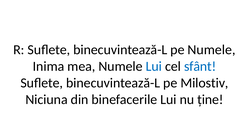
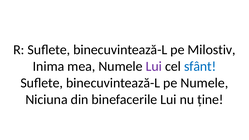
pe Numele: Numele -> Milostiv (212, 50)
Lui colour: blue -> purple (154, 66)
pe Milostiv: Milostiv -> Numele (204, 83)
